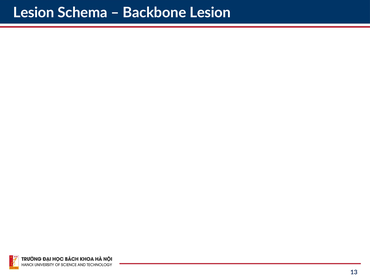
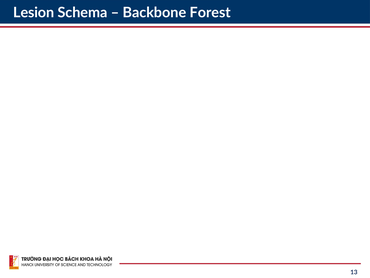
Backbone Lesion: Lesion -> Forest (210, 13)
